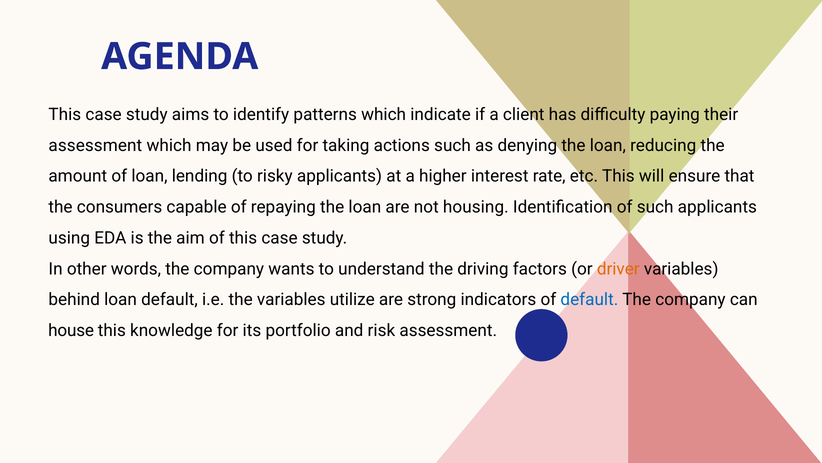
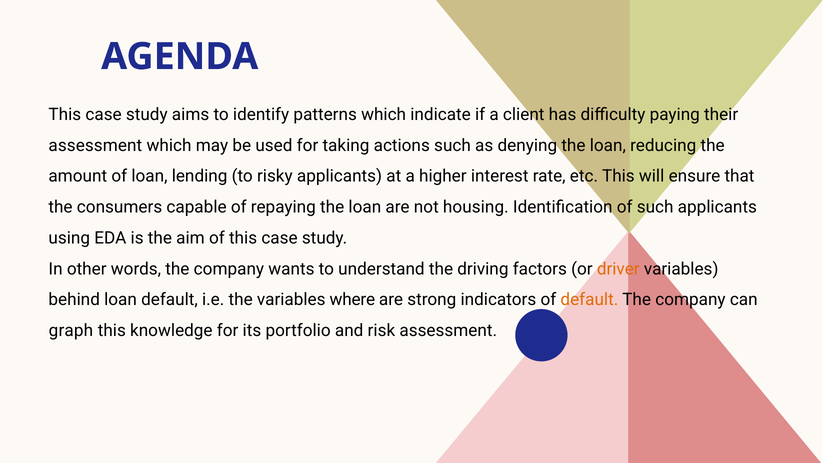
utilize: utilize -> where (352, 299)
default colour: blue -> orange (589, 299)
house: house -> graph (71, 330)
